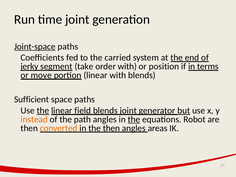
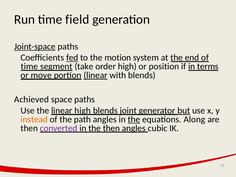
time joint: joint -> field (77, 19)
fed underline: none -> present (72, 58)
carried: carried -> motion (118, 58)
jerky: jerky -> time (29, 66)
order with: with -> high (127, 66)
linear underline: none -> present (95, 75)
Sufficient: Sufficient -> Achieved (31, 99)
the underline: present -> none (43, 111)
linear field: field -> high (83, 111)
Robot: Robot -> Along (194, 119)
converted colour: orange -> purple (59, 128)
areas: areas -> cubic (158, 128)
